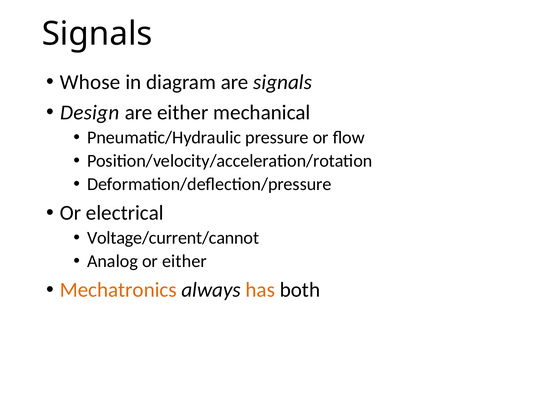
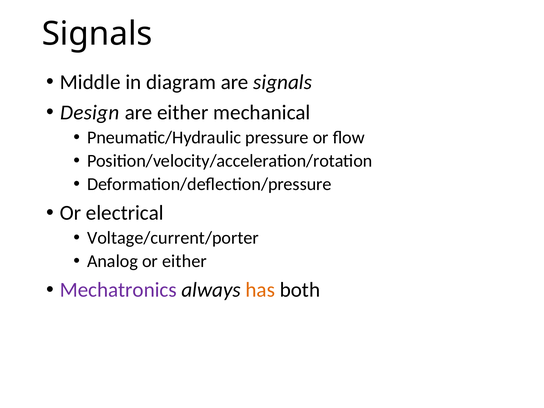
Whose: Whose -> Middle (90, 82)
Voltage/current/cannot: Voltage/current/cannot -> Voltage/current/porter (173, 238)
Mechatronics colour: orange -> purple (118, 290)
